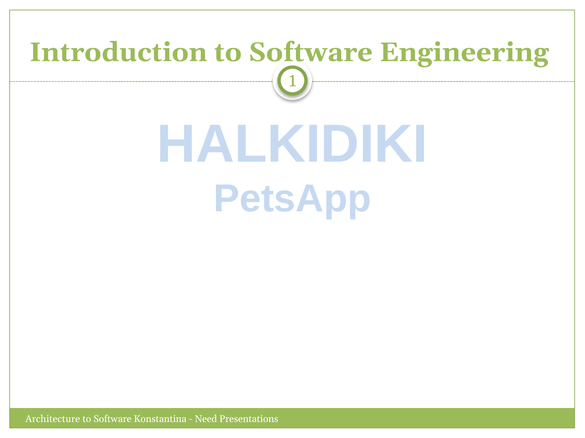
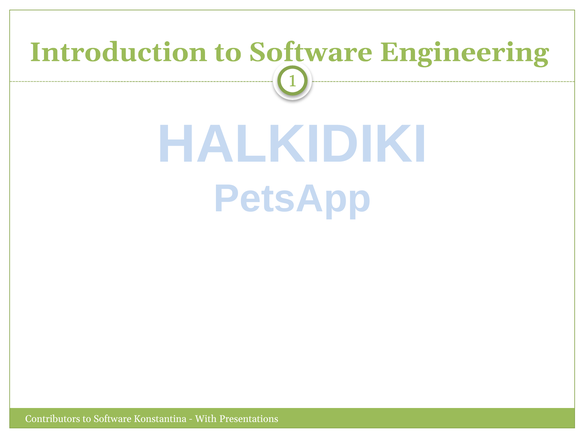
Architecture: Architecture -> Contributors (53, 420)
Need: Need -> With (206, 420)
